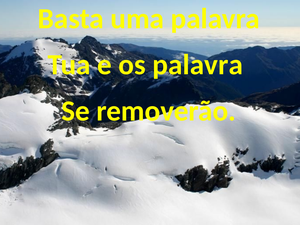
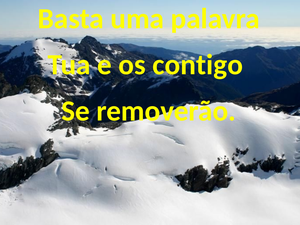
os palavra: palavra -> contigo (198, 65)
